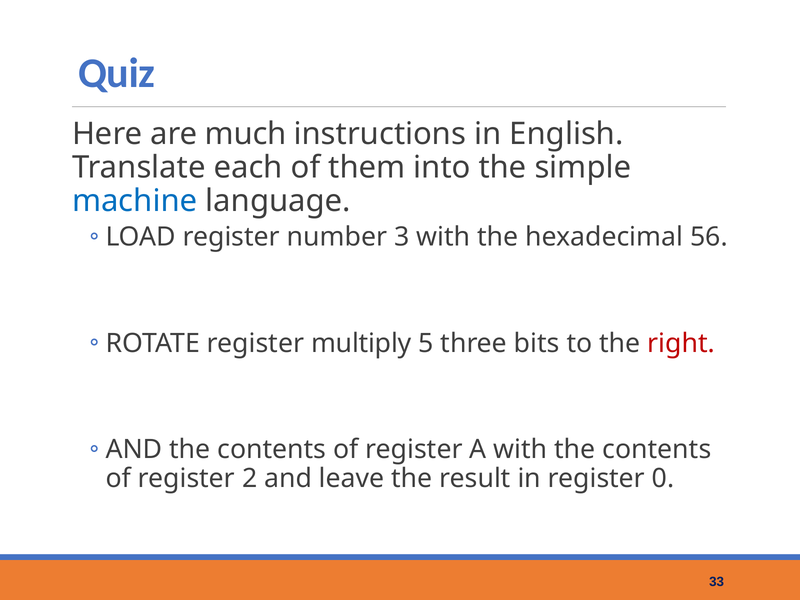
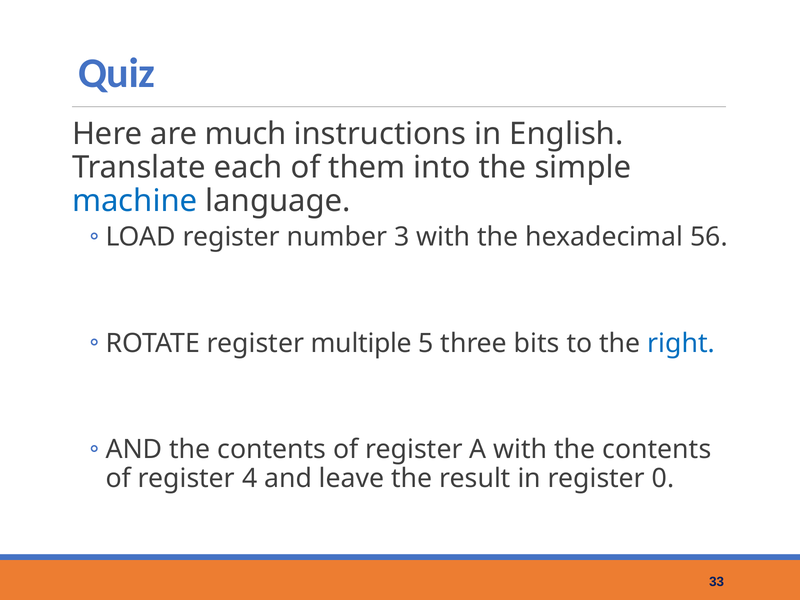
multiply: multiply -> multiple (361, 343)
right colour: red -> blue (681, 343)
2: 2 -> 4 (250, 478)
